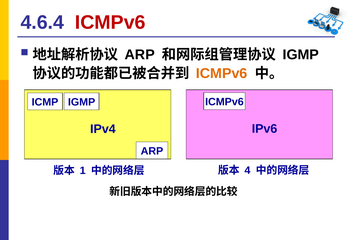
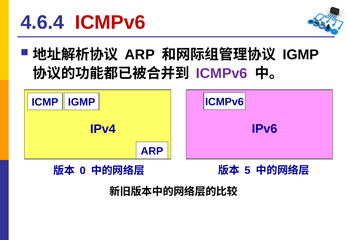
ICMPv6 colour: orange -> purple (222, 74)
4: 4 -> 5 (247, 171)
1: 1 -> 0 (83, 171)
